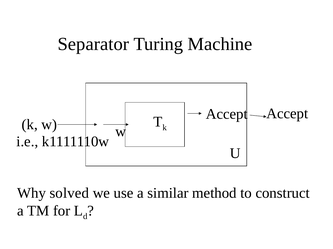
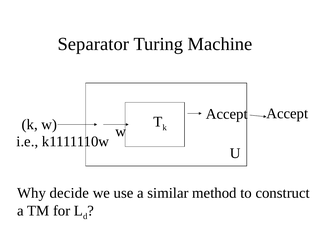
solved: solved -> decide (69, 194)
